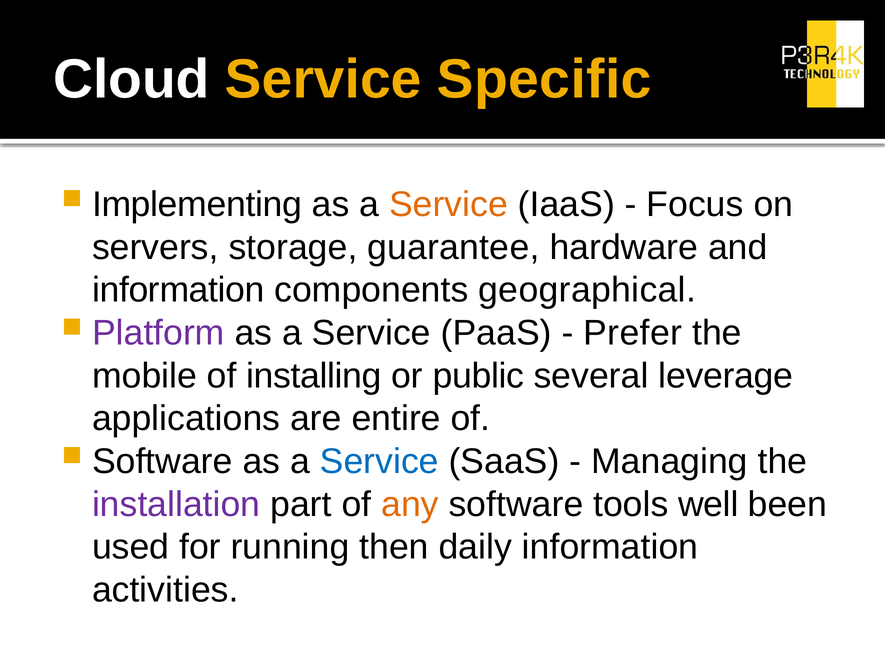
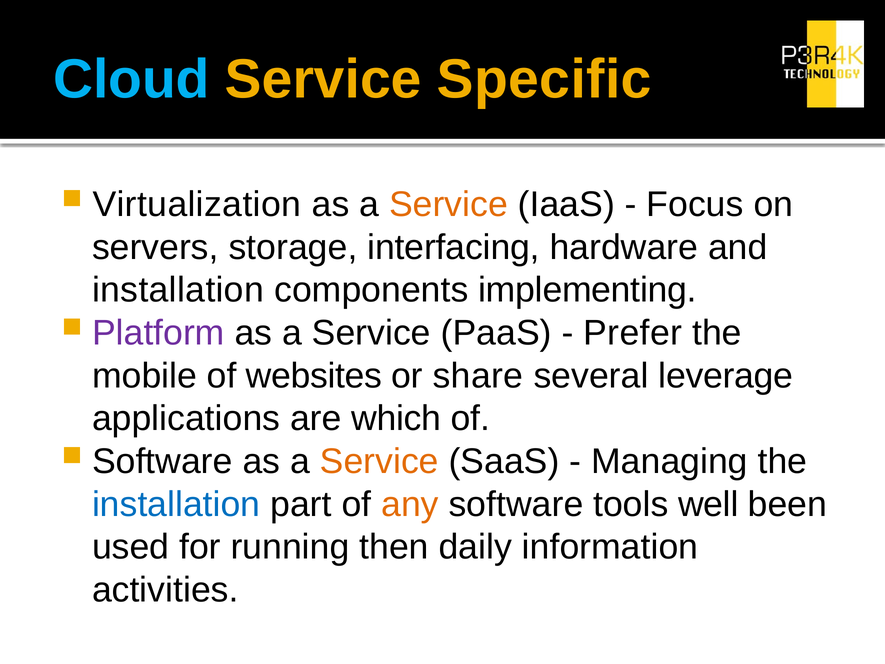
Cloud colour: white -> light blue (131, 80)
Implementing: Implementing -> Virtualization (197, 205)
guarantee: guarantee -> interfacing (454, 247)
information: information -> installation (178, 290)
geographical: geographical -> implementing (587, 290)
installing: installing -> websites (314, 376)
public: public -> share (478, 376)
entire: entire -> which (396, 418)
Service colour: blue -> orange (379, 461)
installation colour: purple -> blue (176, 504)
